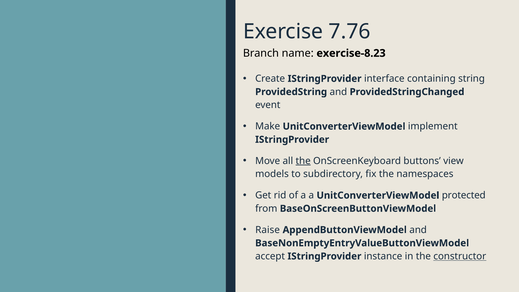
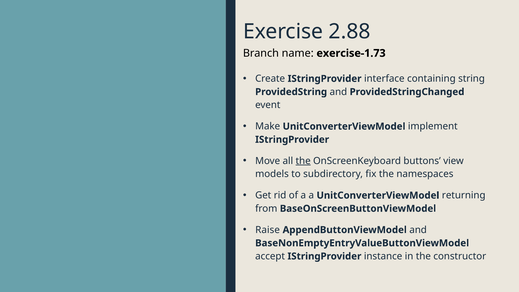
7.76: 7.76 -> 2.88 (350, 31)
exercise-8.23: exercise-8.23 -> exercise-1.73 (351, 53)
protected: protected -> returning (464, 195)
constructor underline: present -> none (460, 256)
